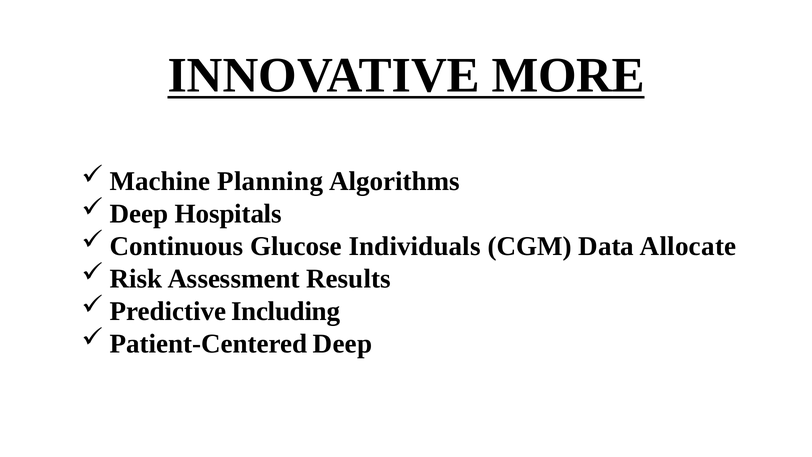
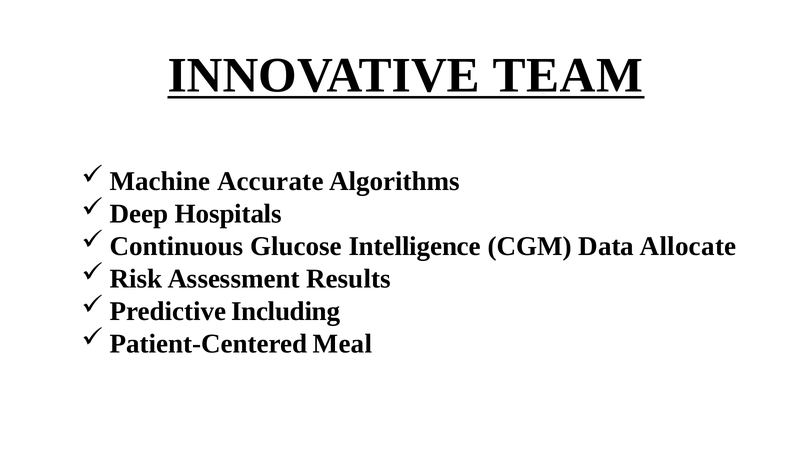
MORE: MORE -> TEAM (568, 75)
Planning: Planning -> Accurate (270, 181)
Individuals: Individuals -> Intelligence (415, 246)
Deep: Deep -> Meal (343, 344)
